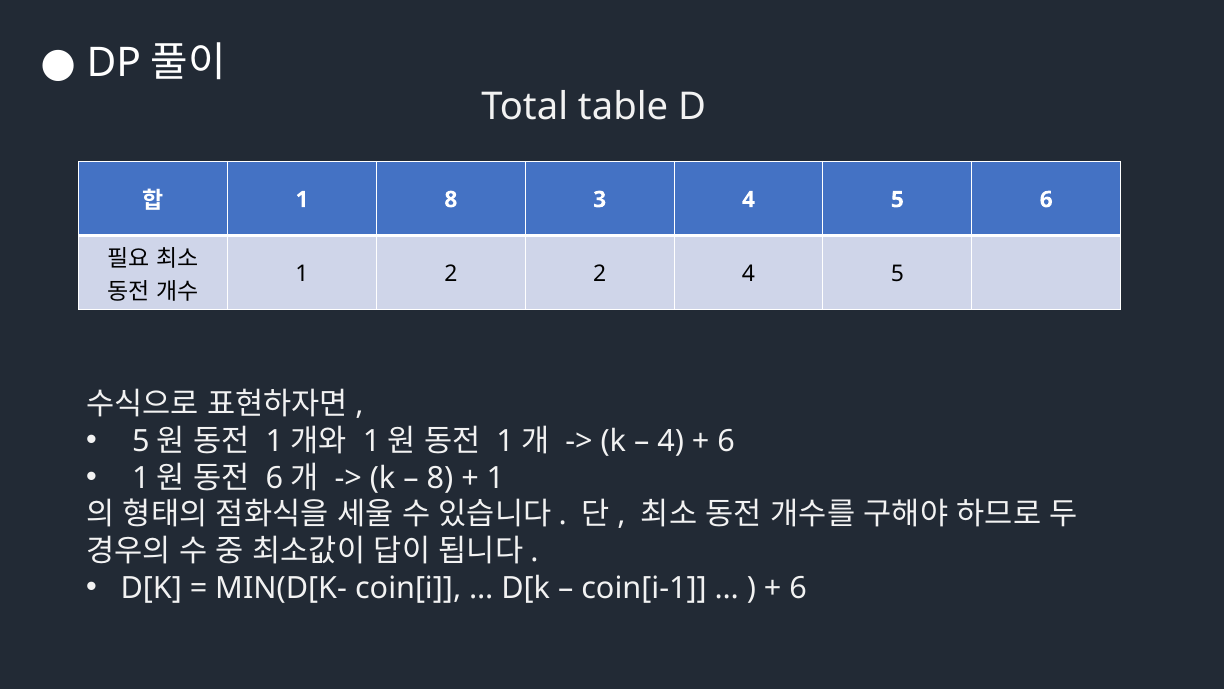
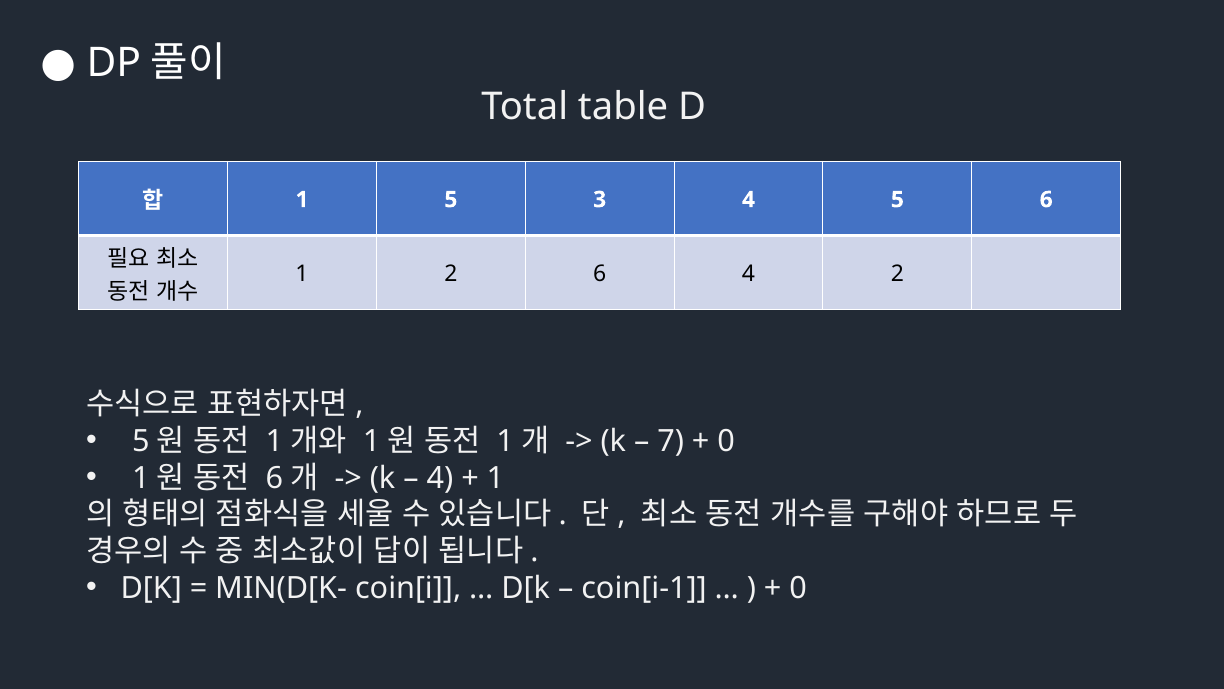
1 8: 8 -> 5 (451, 200)
2 2: 2 -> 6 (600, 274)
5: 5 -> 2 (897, 274)
4: 4 -> 7 (671, 441)
6: 6 -> 0 (726, 441)
8: 8 -> 4 (440, 478)
6: 6 -> 0 (798, 588)
